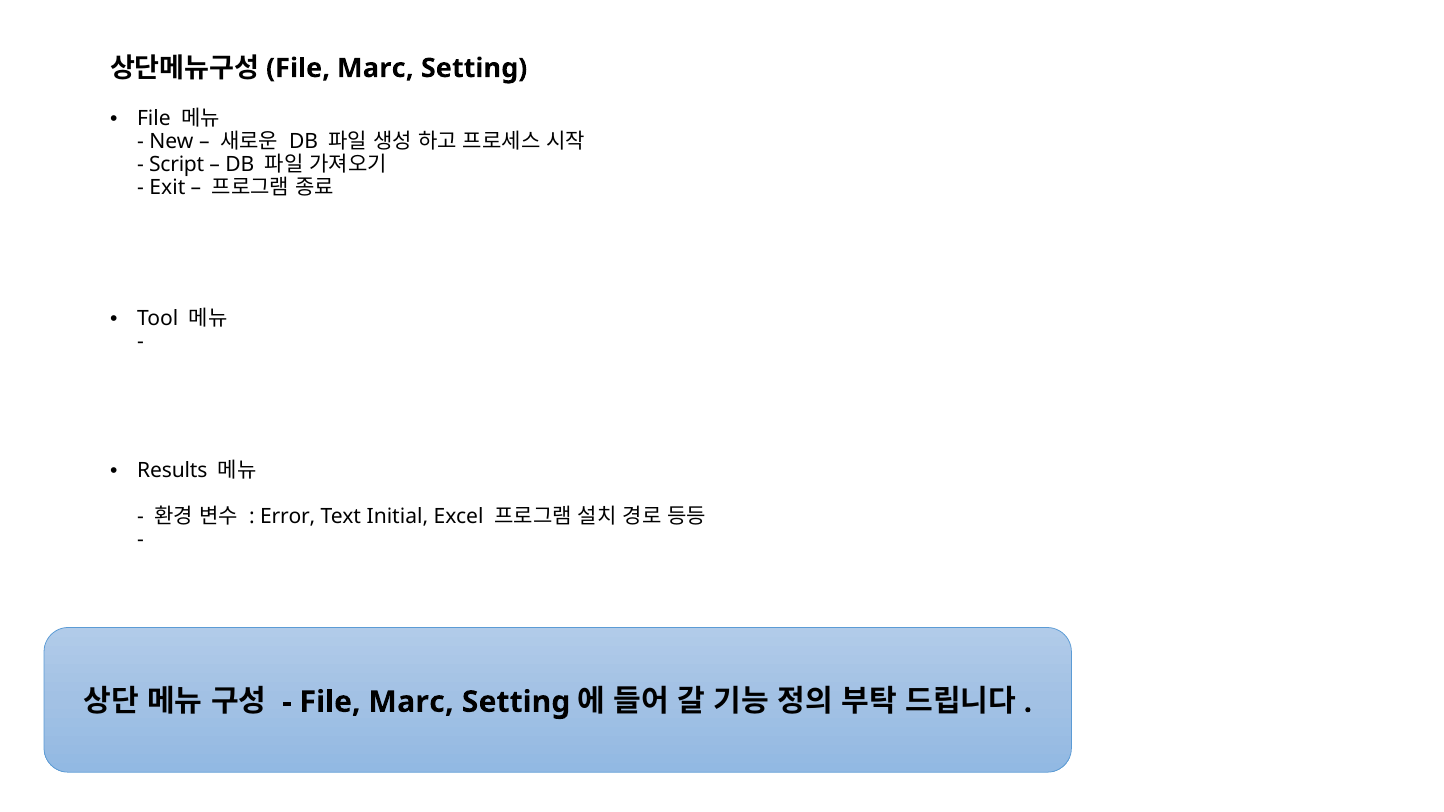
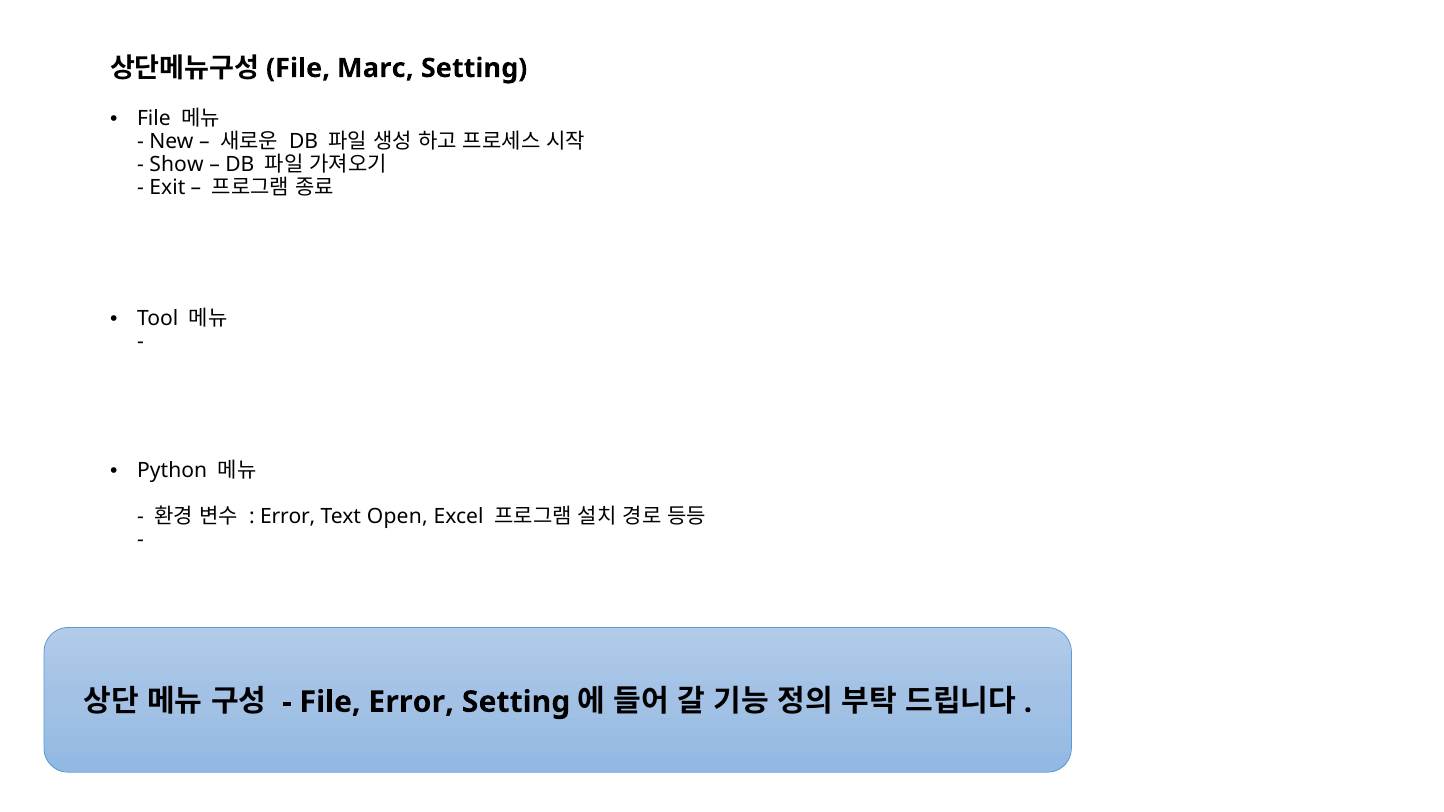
Script: Script -> Show (177, 165)
Results: Results -> Python (172, 471)
Initial: Initial -> Open (397, 517)
Marc: Marc -> Error (411, 702)
